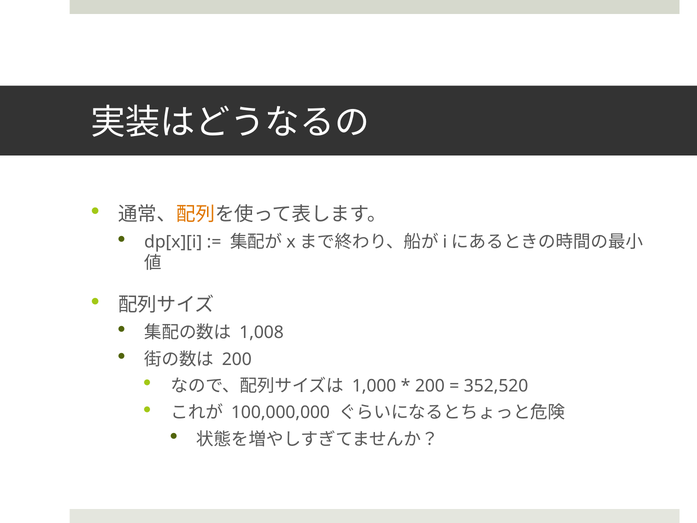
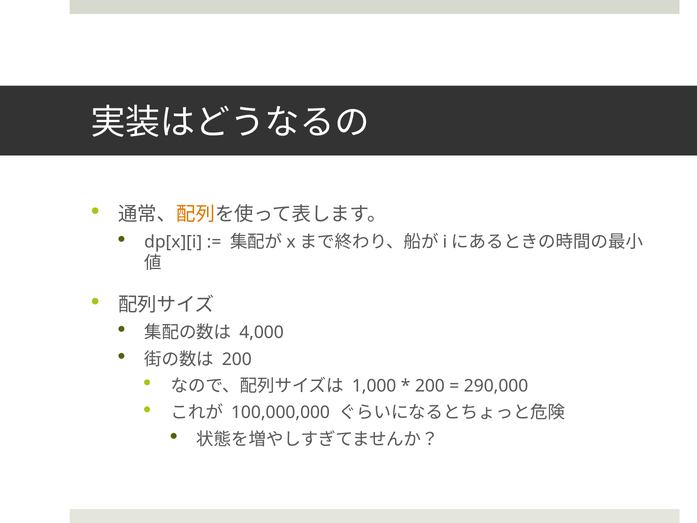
1,008: 1,008 -> 4,000 (262, 332)
352,520: 352,520 -> 290,000 (496, 386)
